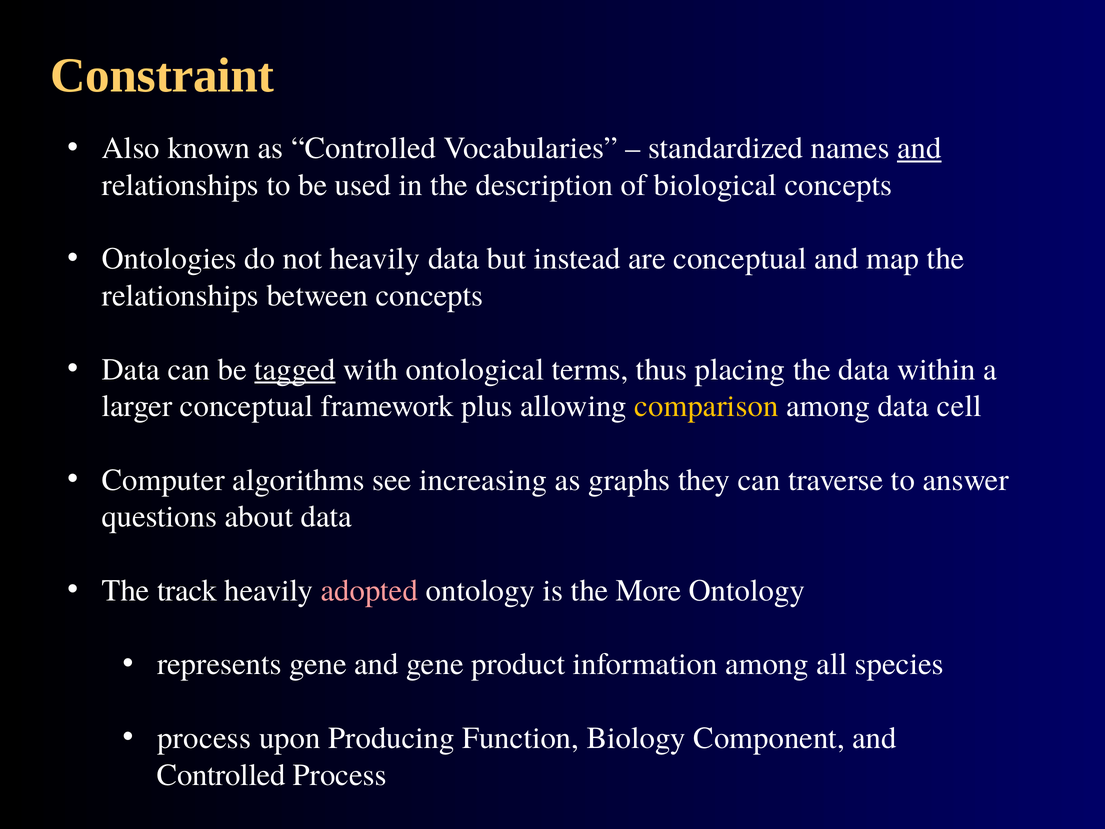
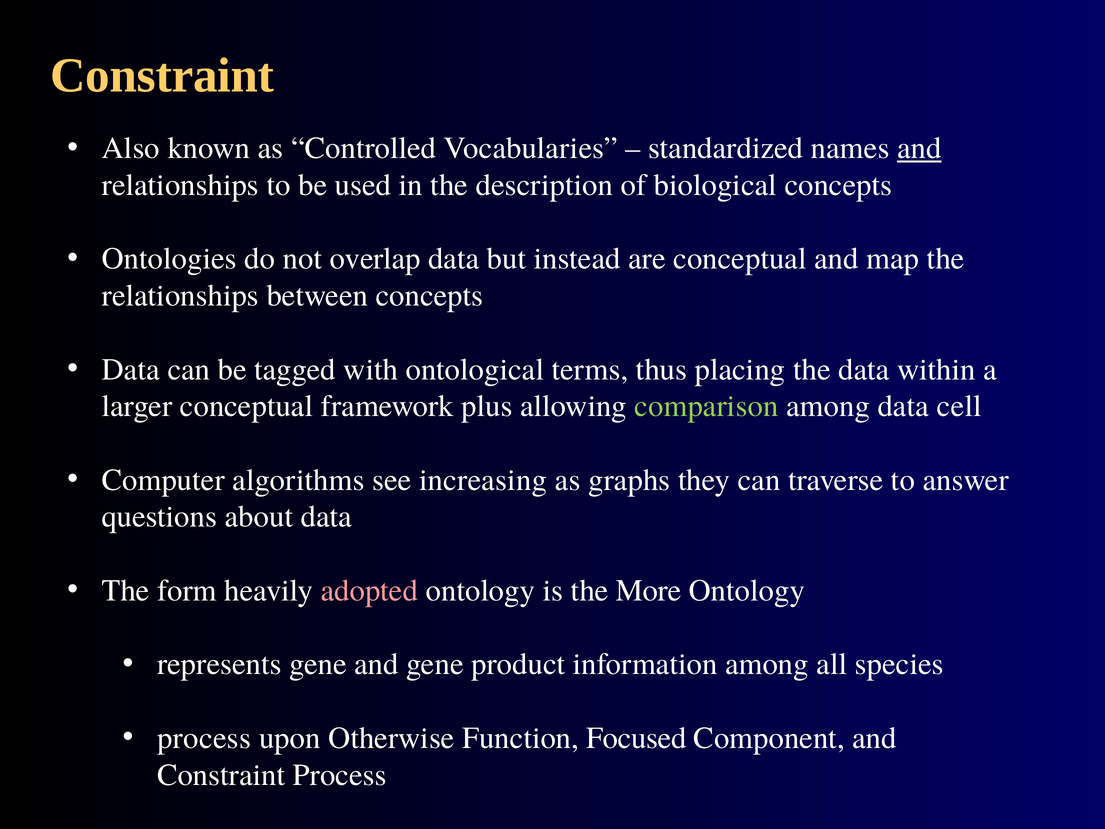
not heavily: heavily -> overlap (375, 259)
tagged underline: present -> none (295, 369)
comparison colour: yellow -> light green (706, 406)
track: track -> form (187, 590)
Producing: Producing -> Otherwise (391, 738)
Biology: Biology -> Focused (636, 738)
Controlled: Controlled -> Constraint (221, 775)
